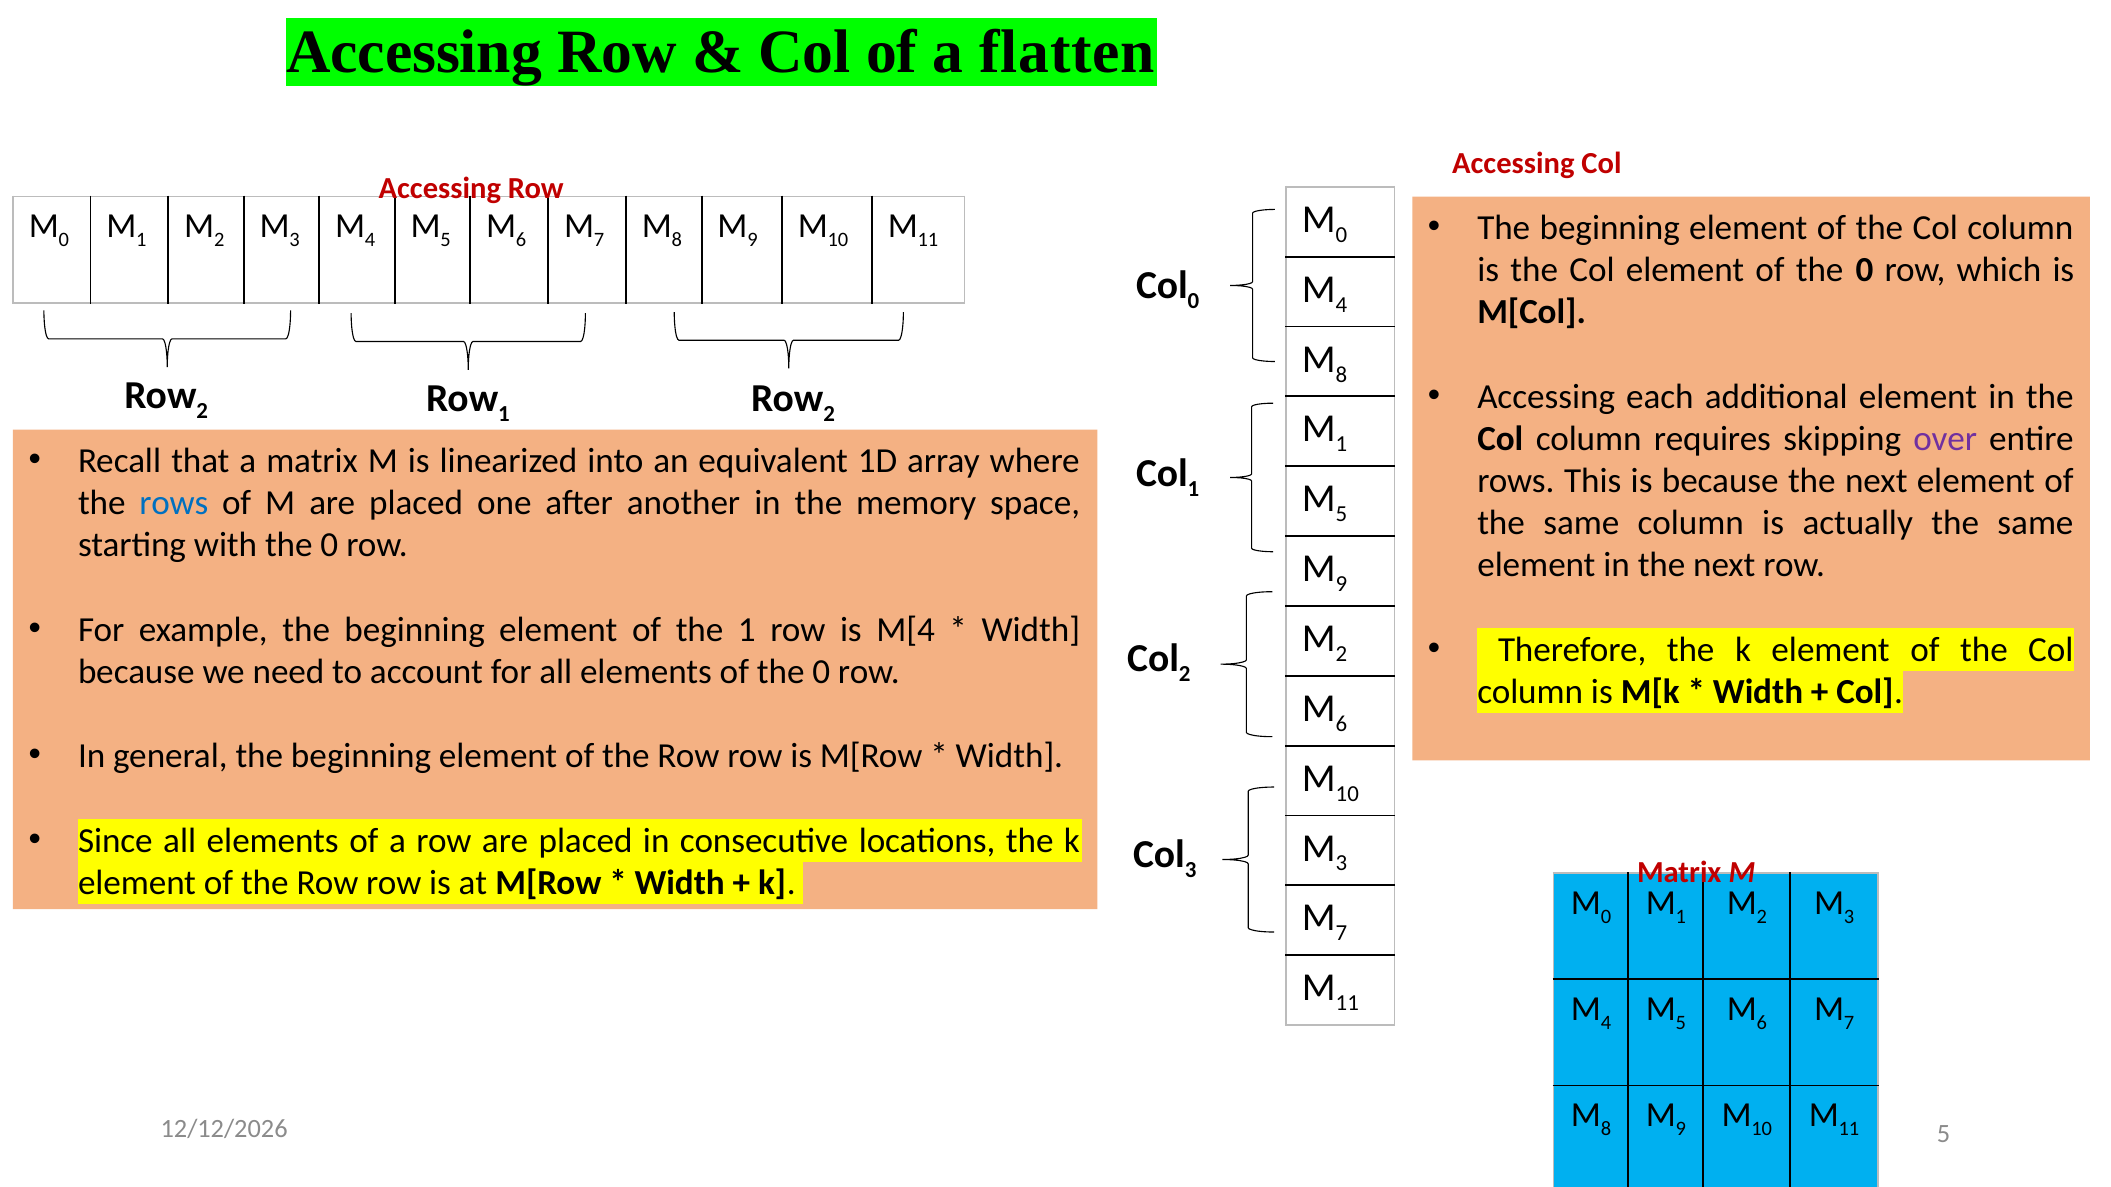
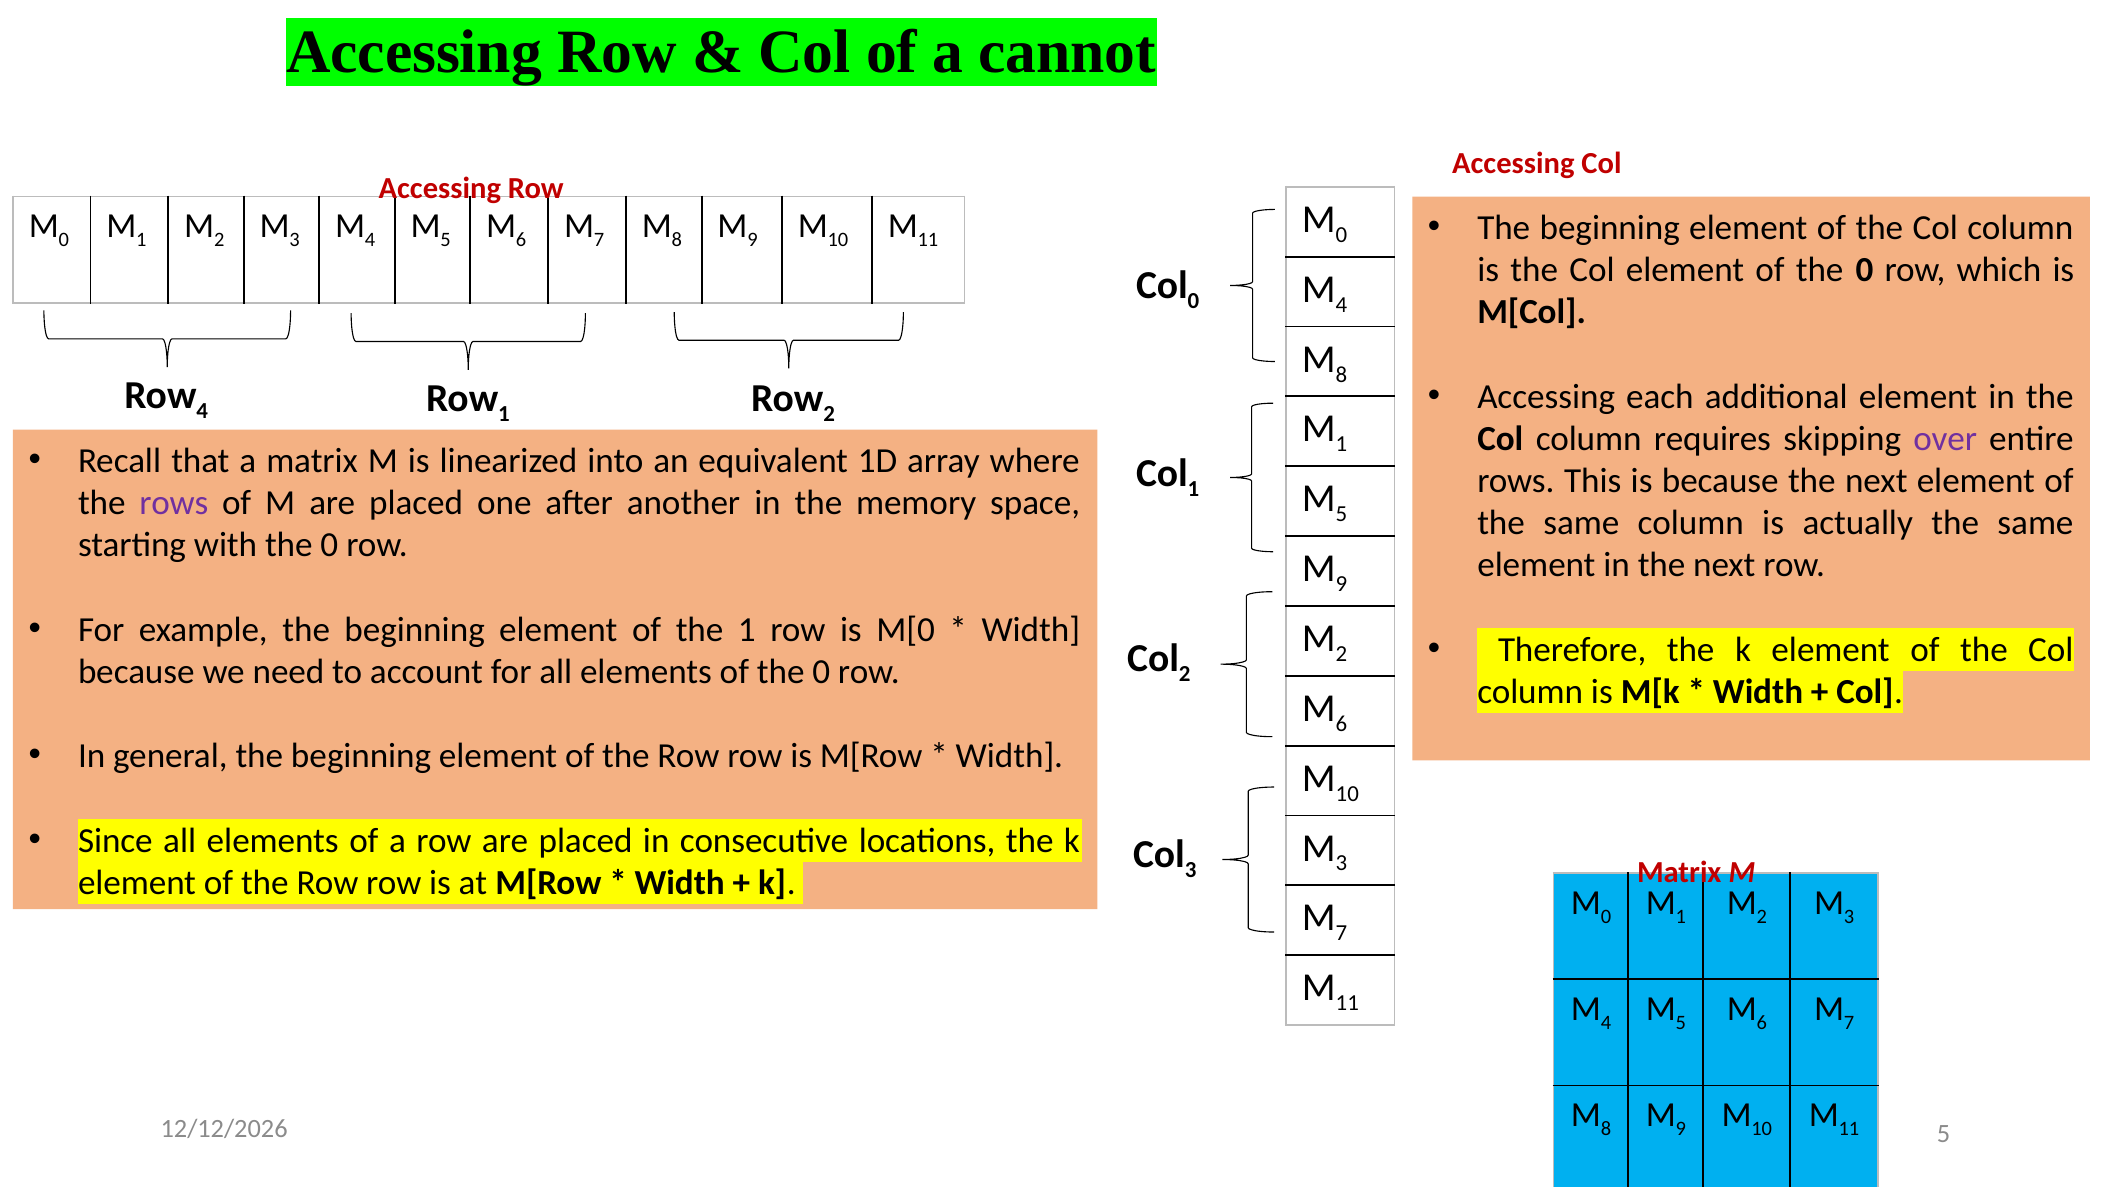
flatten: flatten -> cannot (1067, 52)
2: 2 -> 4 (202, 411)
rows colour: blue -> purple (174, 503)
M[4: M[4 -> M[0 (906, 630)
